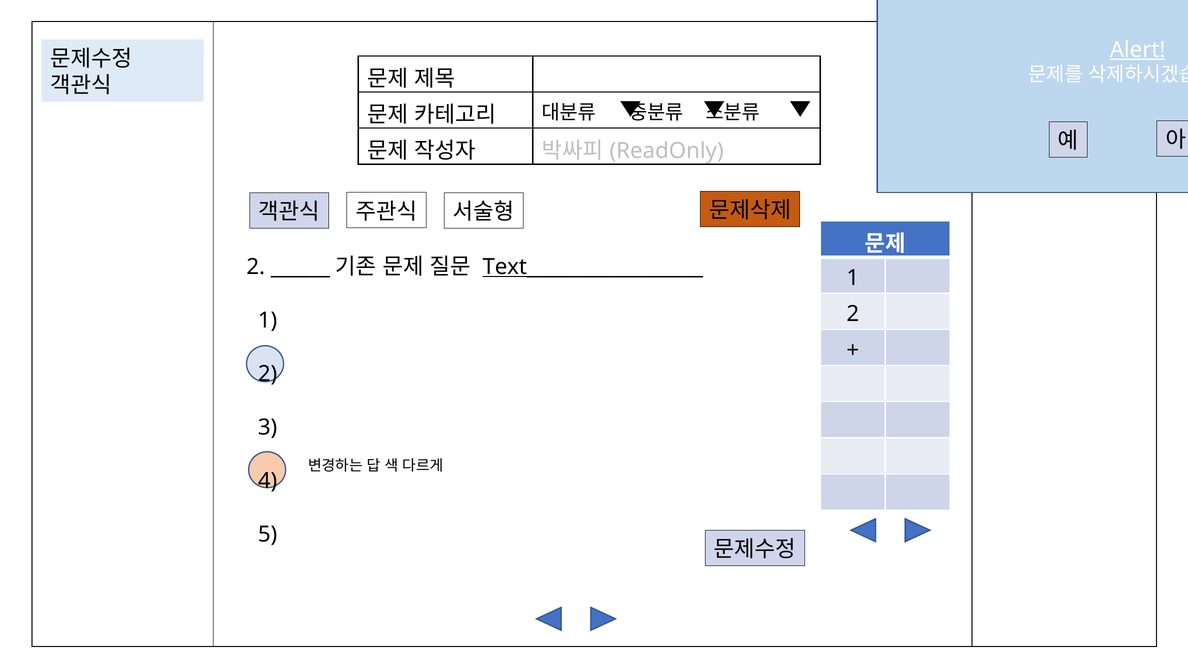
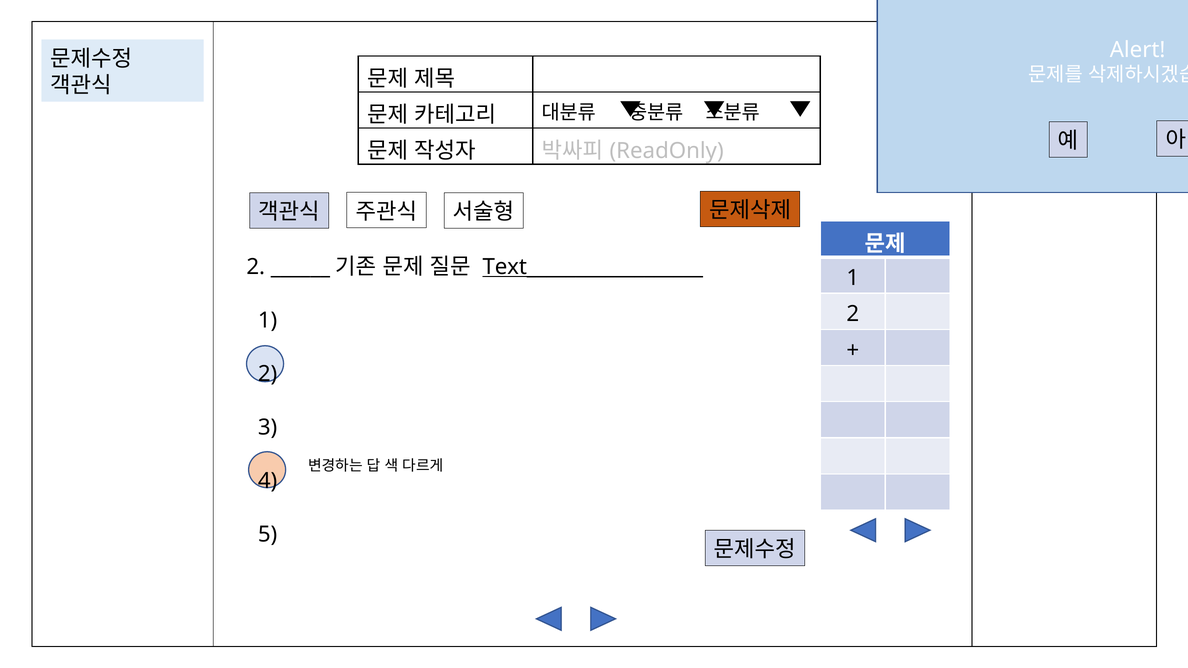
Alert underline: present -> none (1138, 50)
